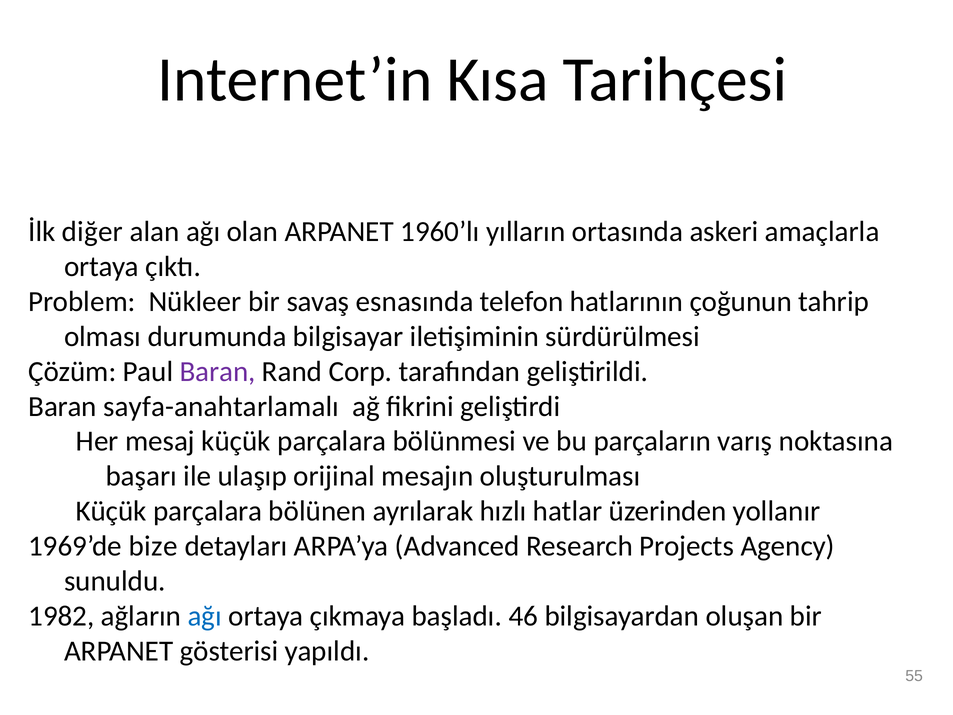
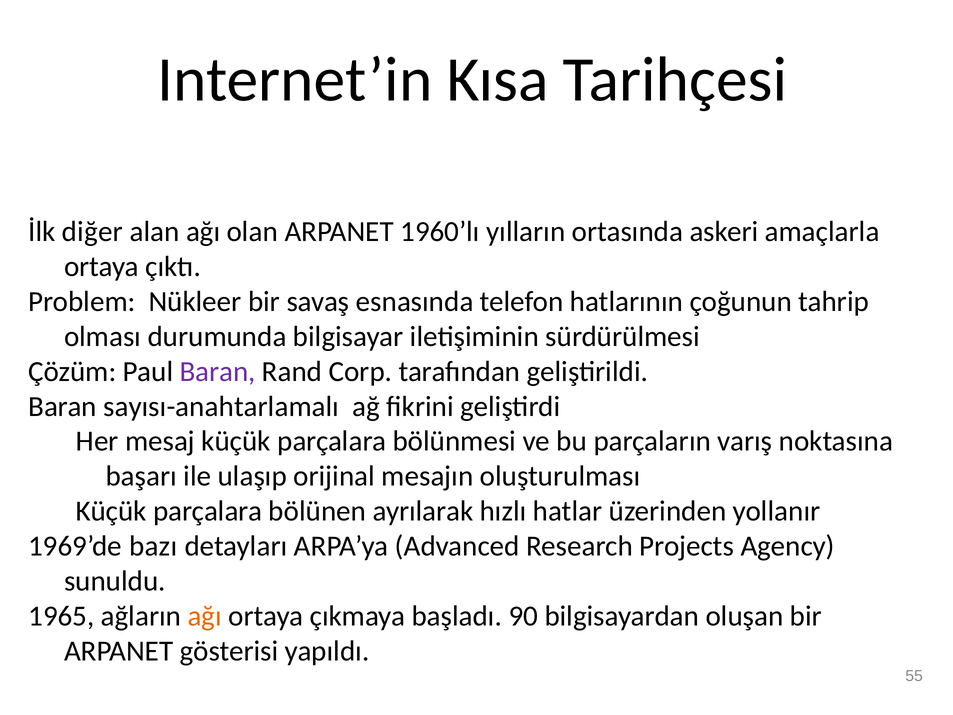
sayfa-anahtarlamalı: sayfa-anahtarlamalı -> sayısı-anahtarlamalı (221, 406)
bize: bize -> bazı (153, 546)
1982: 1982 -> 1965 (61, 616)
ağı colour: blue -> orange (205, 616)
46: 46 -> 90 (523, 616)
